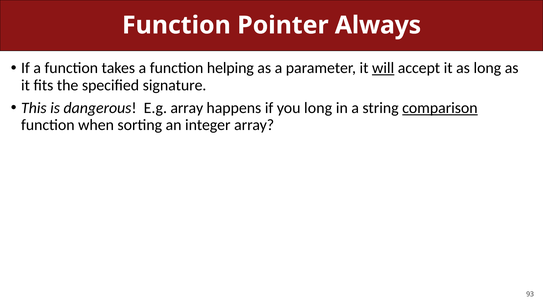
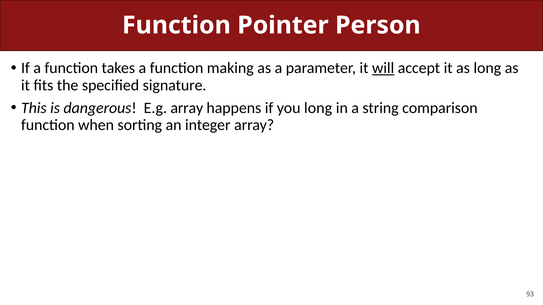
Always: Always -> Person (378, 25)
helping: helping -> making (230, 68)
comparison underline: present -> none (440, 108)
